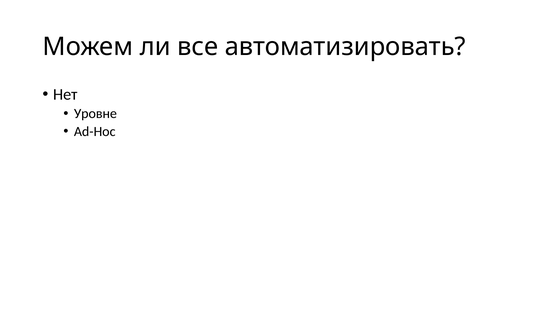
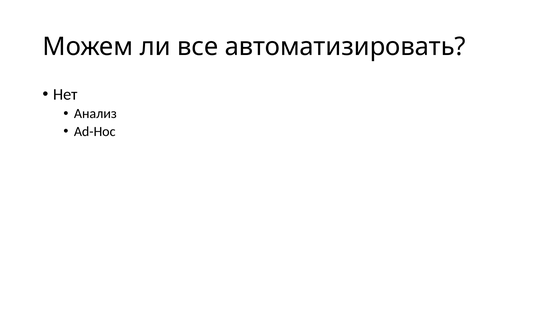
Уровне: Уровне -> Анализ (95, 114)
